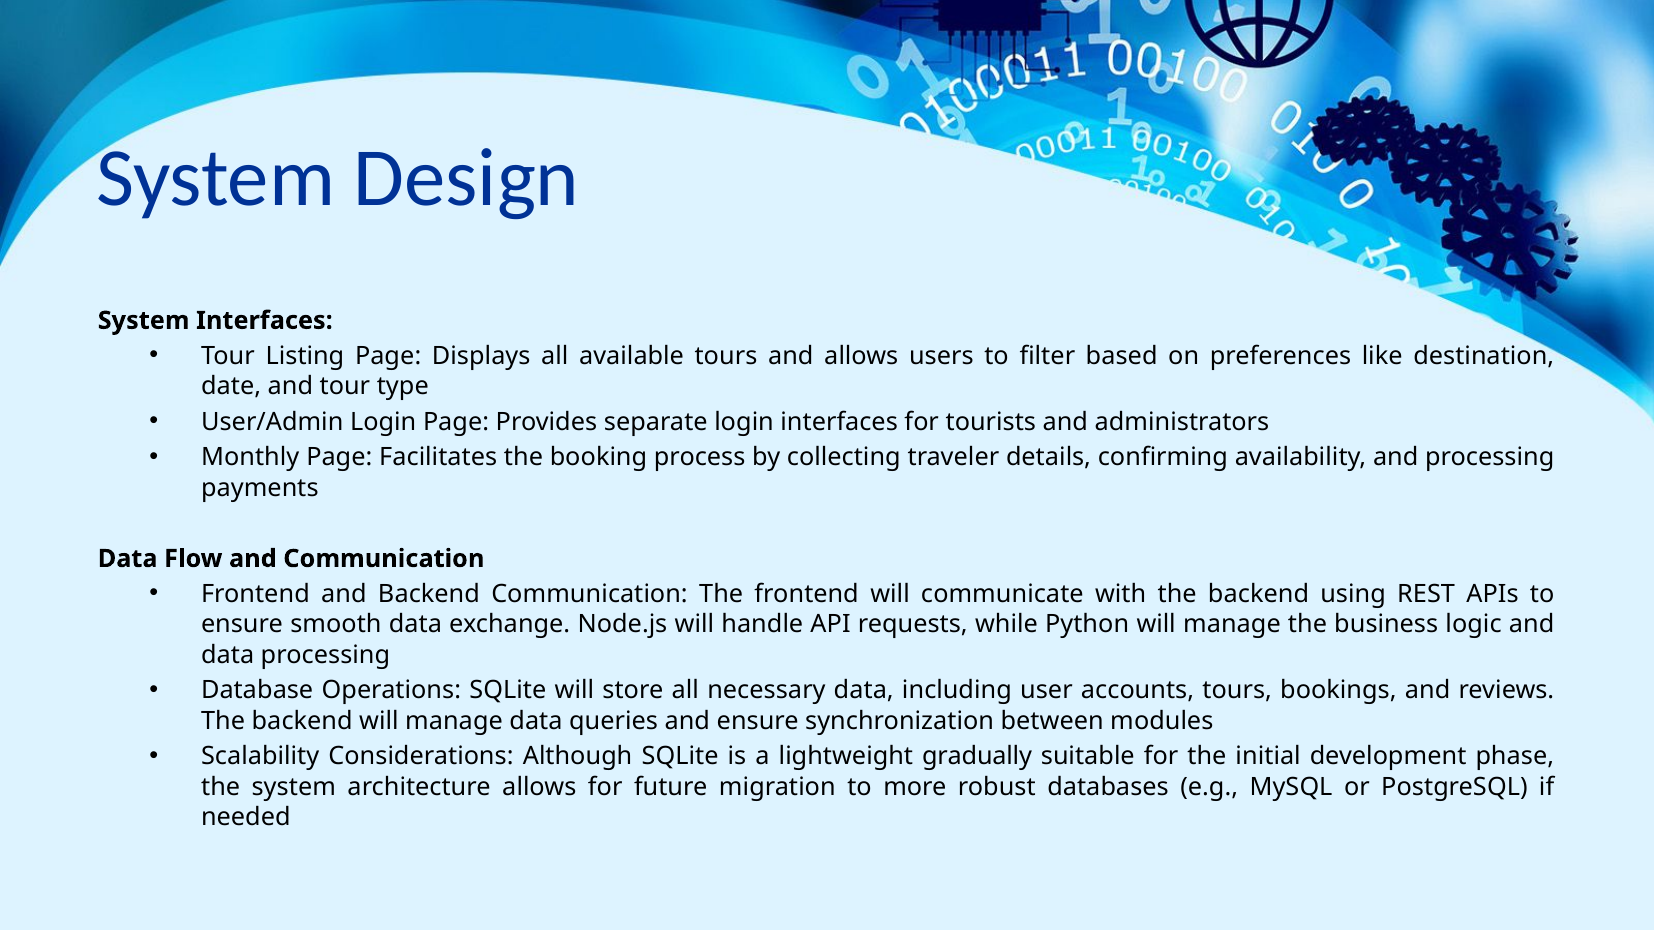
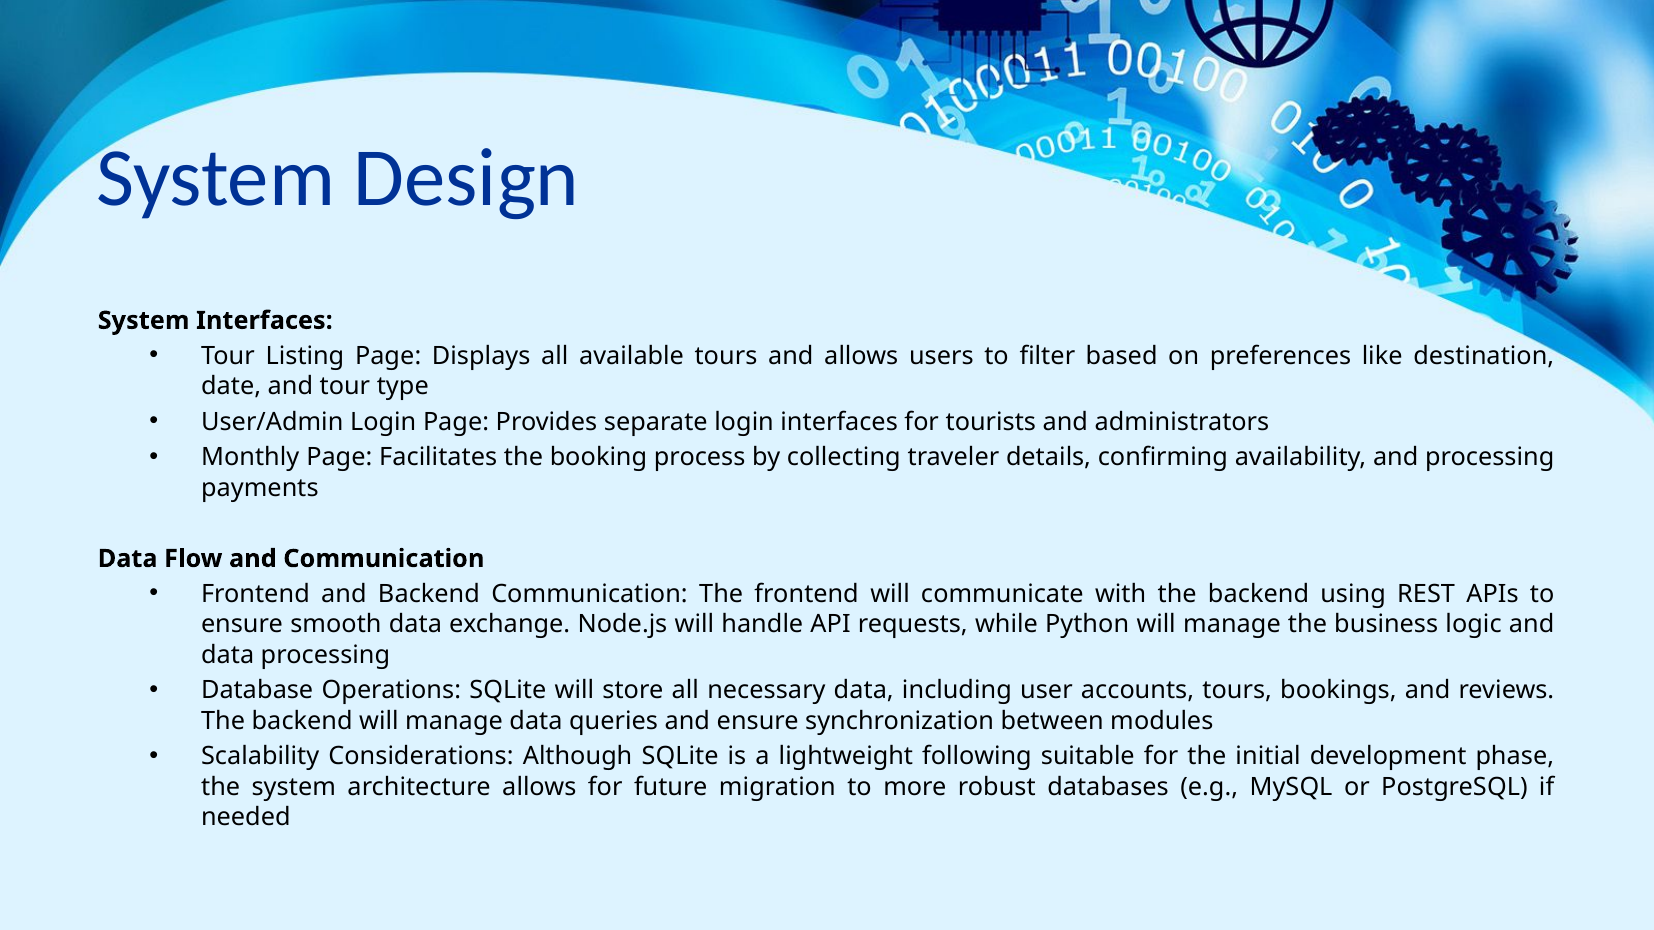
gradually: gradually -> following (977, 757)
